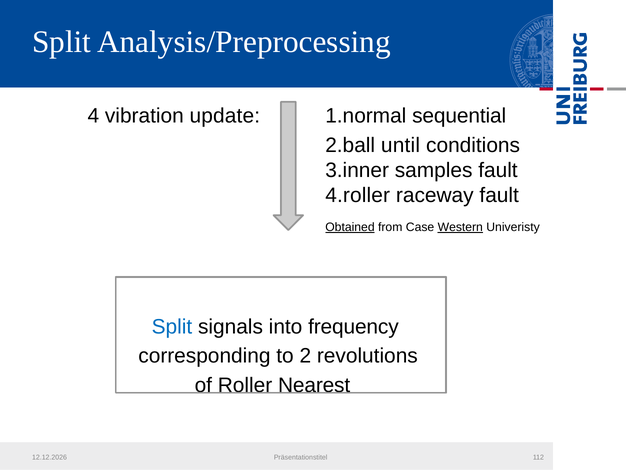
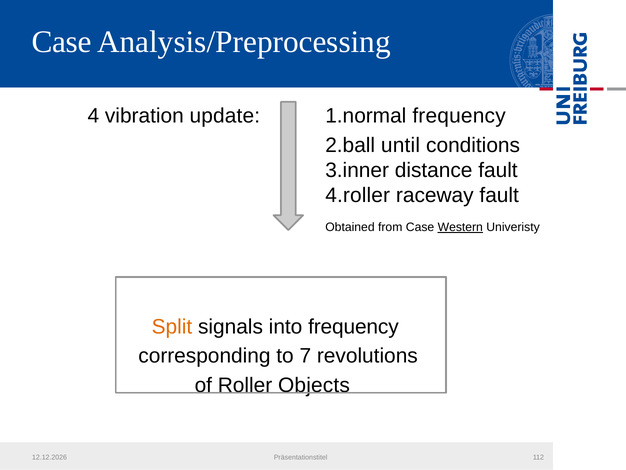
Split: Split -> Case (62, 42)
1.normal sequential: sequential -> frequency (459, 116)
samples: samples -> distance (434, 170)
Obtained underline: present -> none (350, 227)
Split colour: blue -> orange (172, 326)
2: 2 -> 7 (305, 356)
Nearest: Nearest -> Objects (314, 385)
